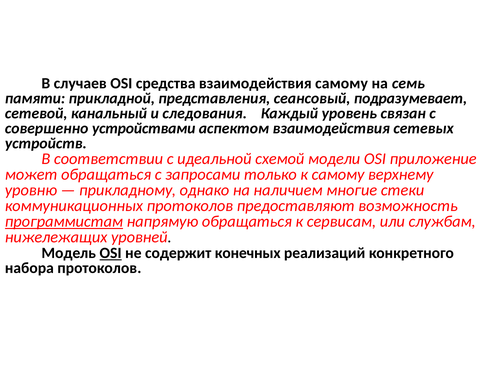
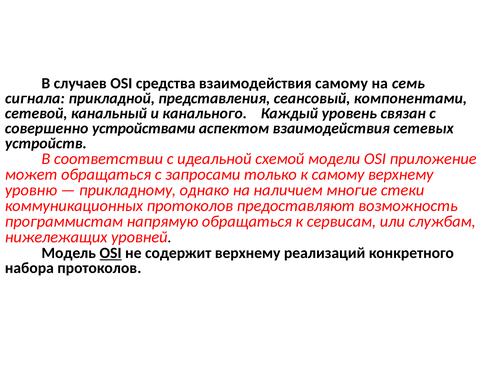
памяти: памяти -> сигнала (35, 98)
подразумевает: подразумевает -> компонентами (410, 98)
следования: следования -> канального (205, 113)
программистам underline: present -> none (64, 221)
содержит конечных: конечных -> верхнему (248, 253)
